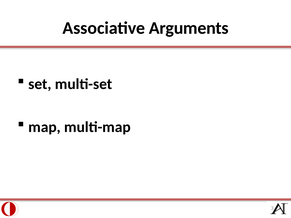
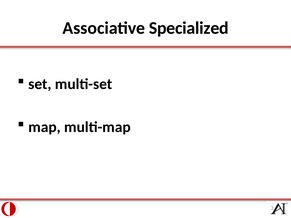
Arguments: Arguments -> Specialized (189, 28)
